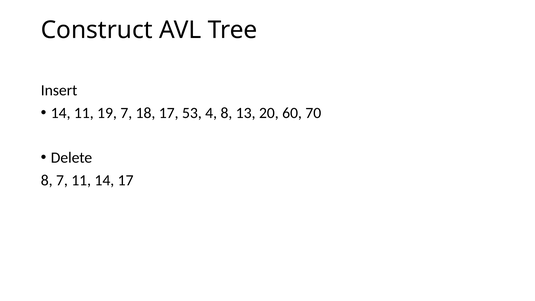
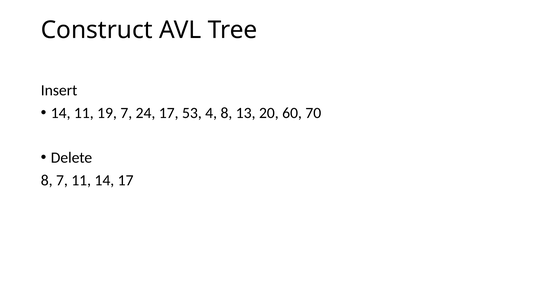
18: 18 -> 24 (145, 113)
